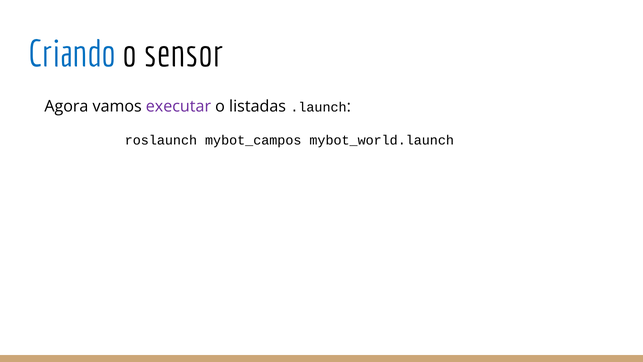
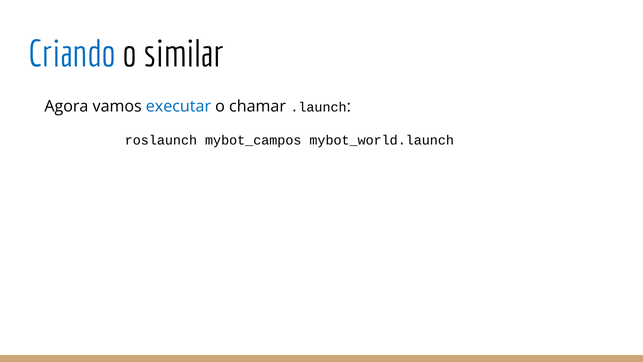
sensor: sensor -> similar (184, 54)
executar colour: purple -> blue (178, 106)
listadas: listadas -> chamar (258, 106)
